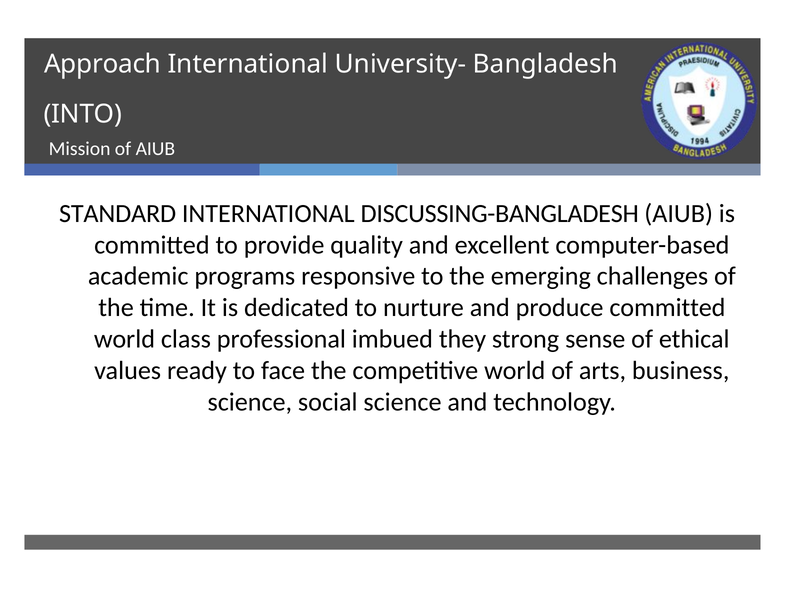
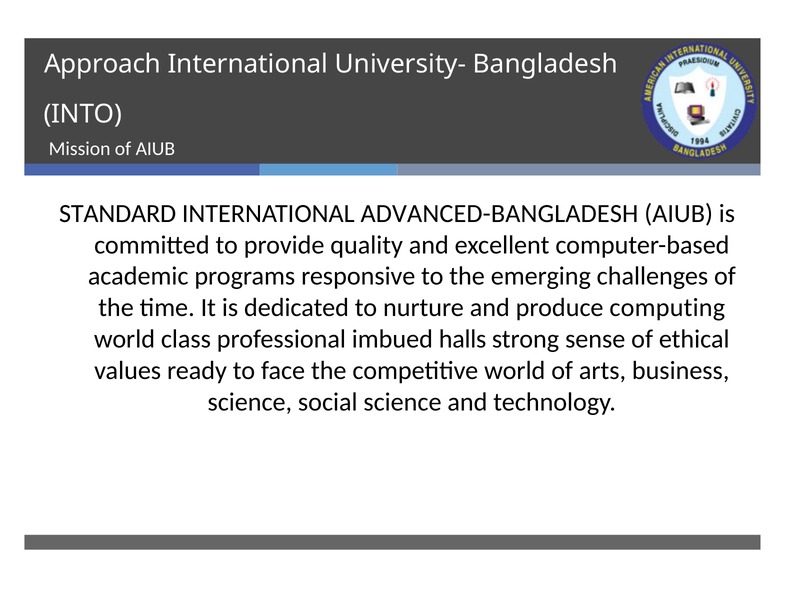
DISCUSSING-BANGLADESH: DISCUSSING-BANGLADESH -> ADVANCED-BANGLADESH (499, 213)
produce committed: committed -> computing (667, 308)
they: they -> halls (463, 339)
